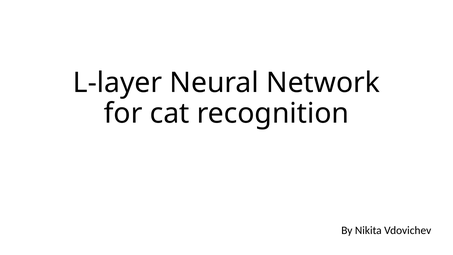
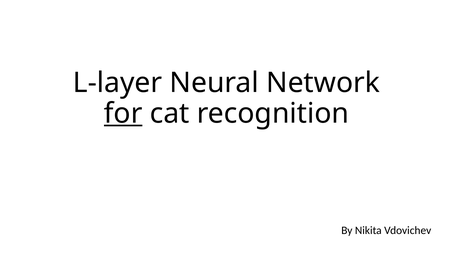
for underline: none -> present (123, 113)
